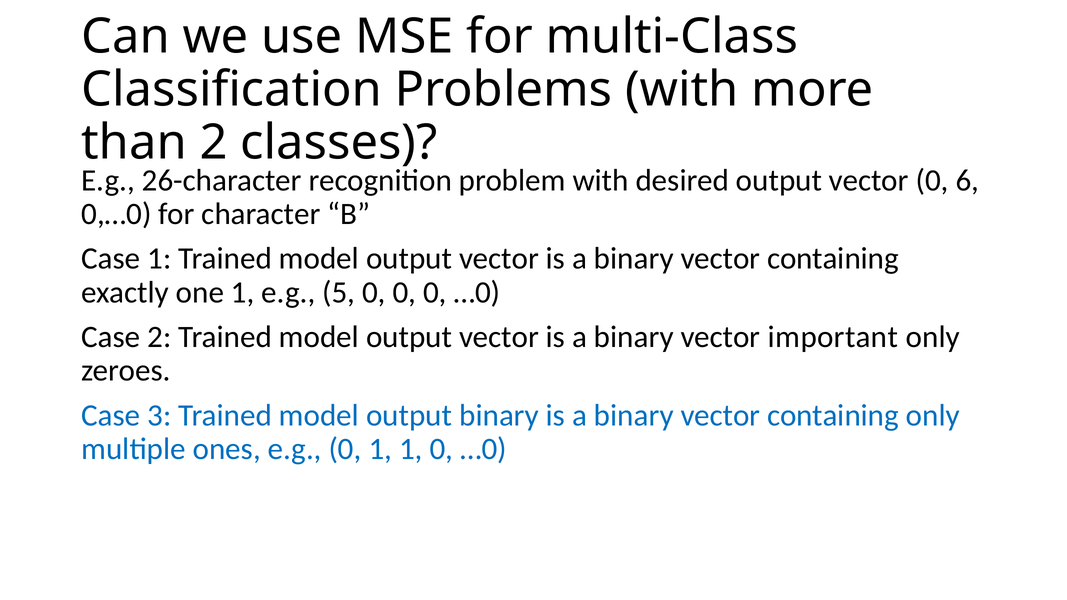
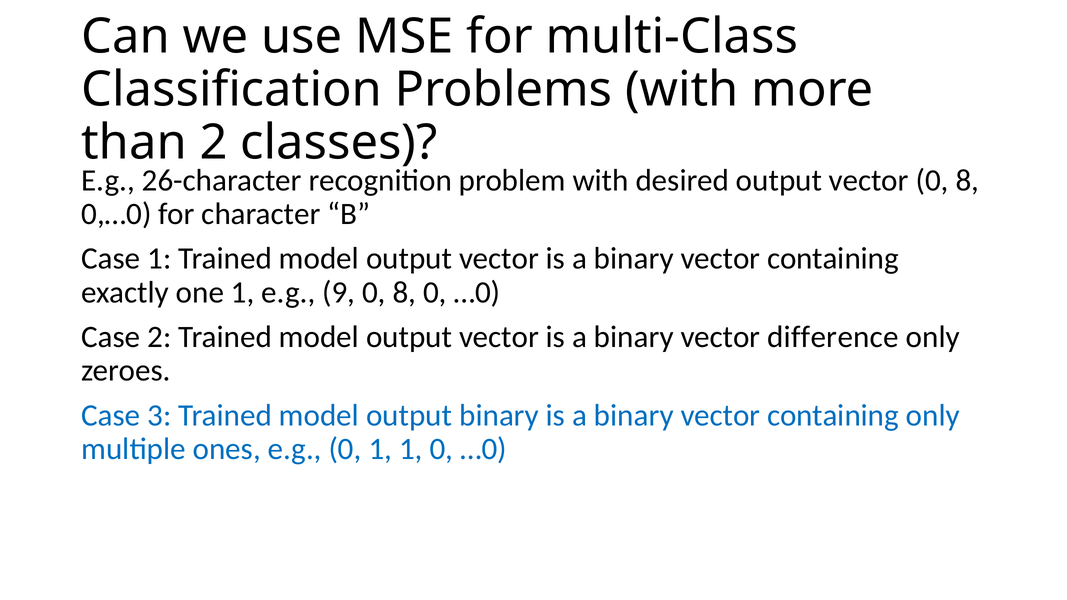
vector 0 6: 6 -> 8 (967, 180)
5: 5 -> 9 (339, 292)
0: 0 -> 8 (404, 292)
important: important -> difference (833, 337)
